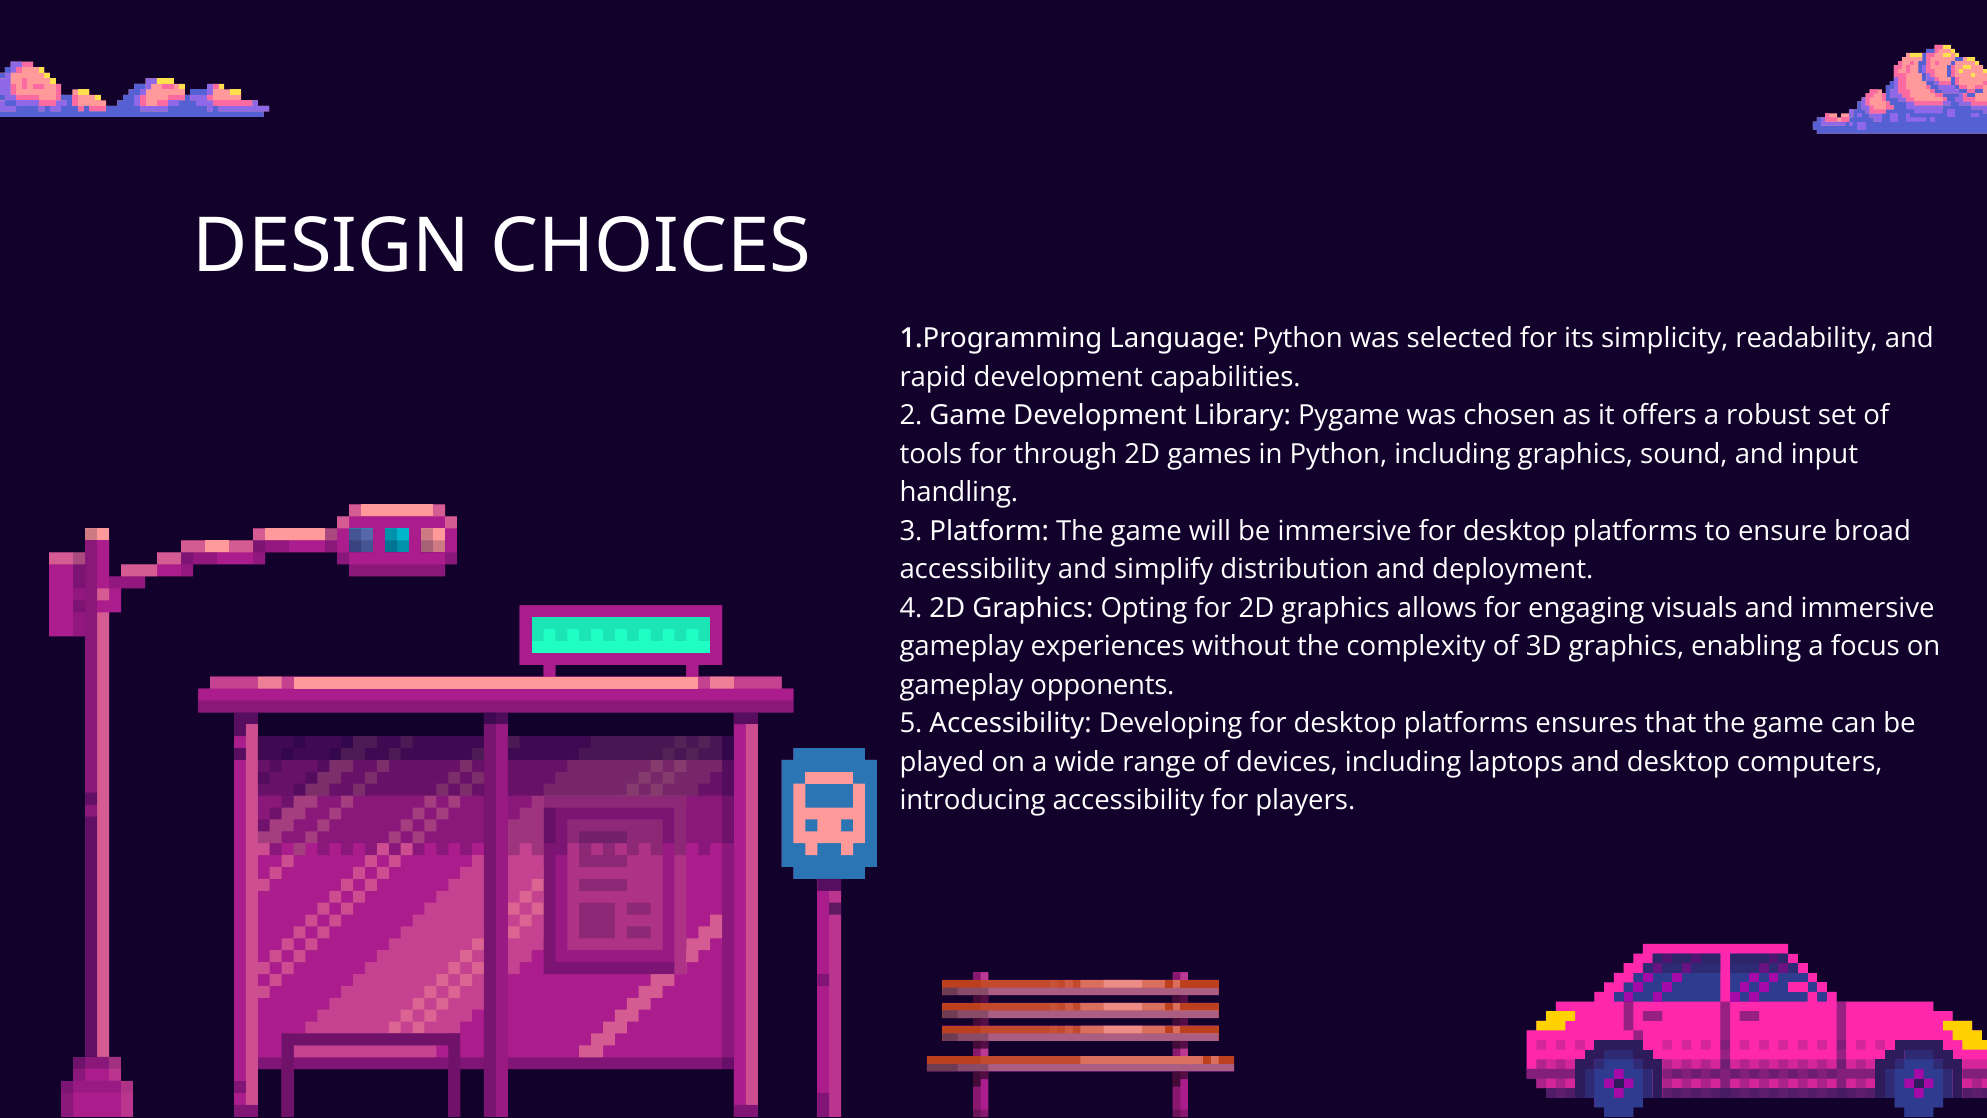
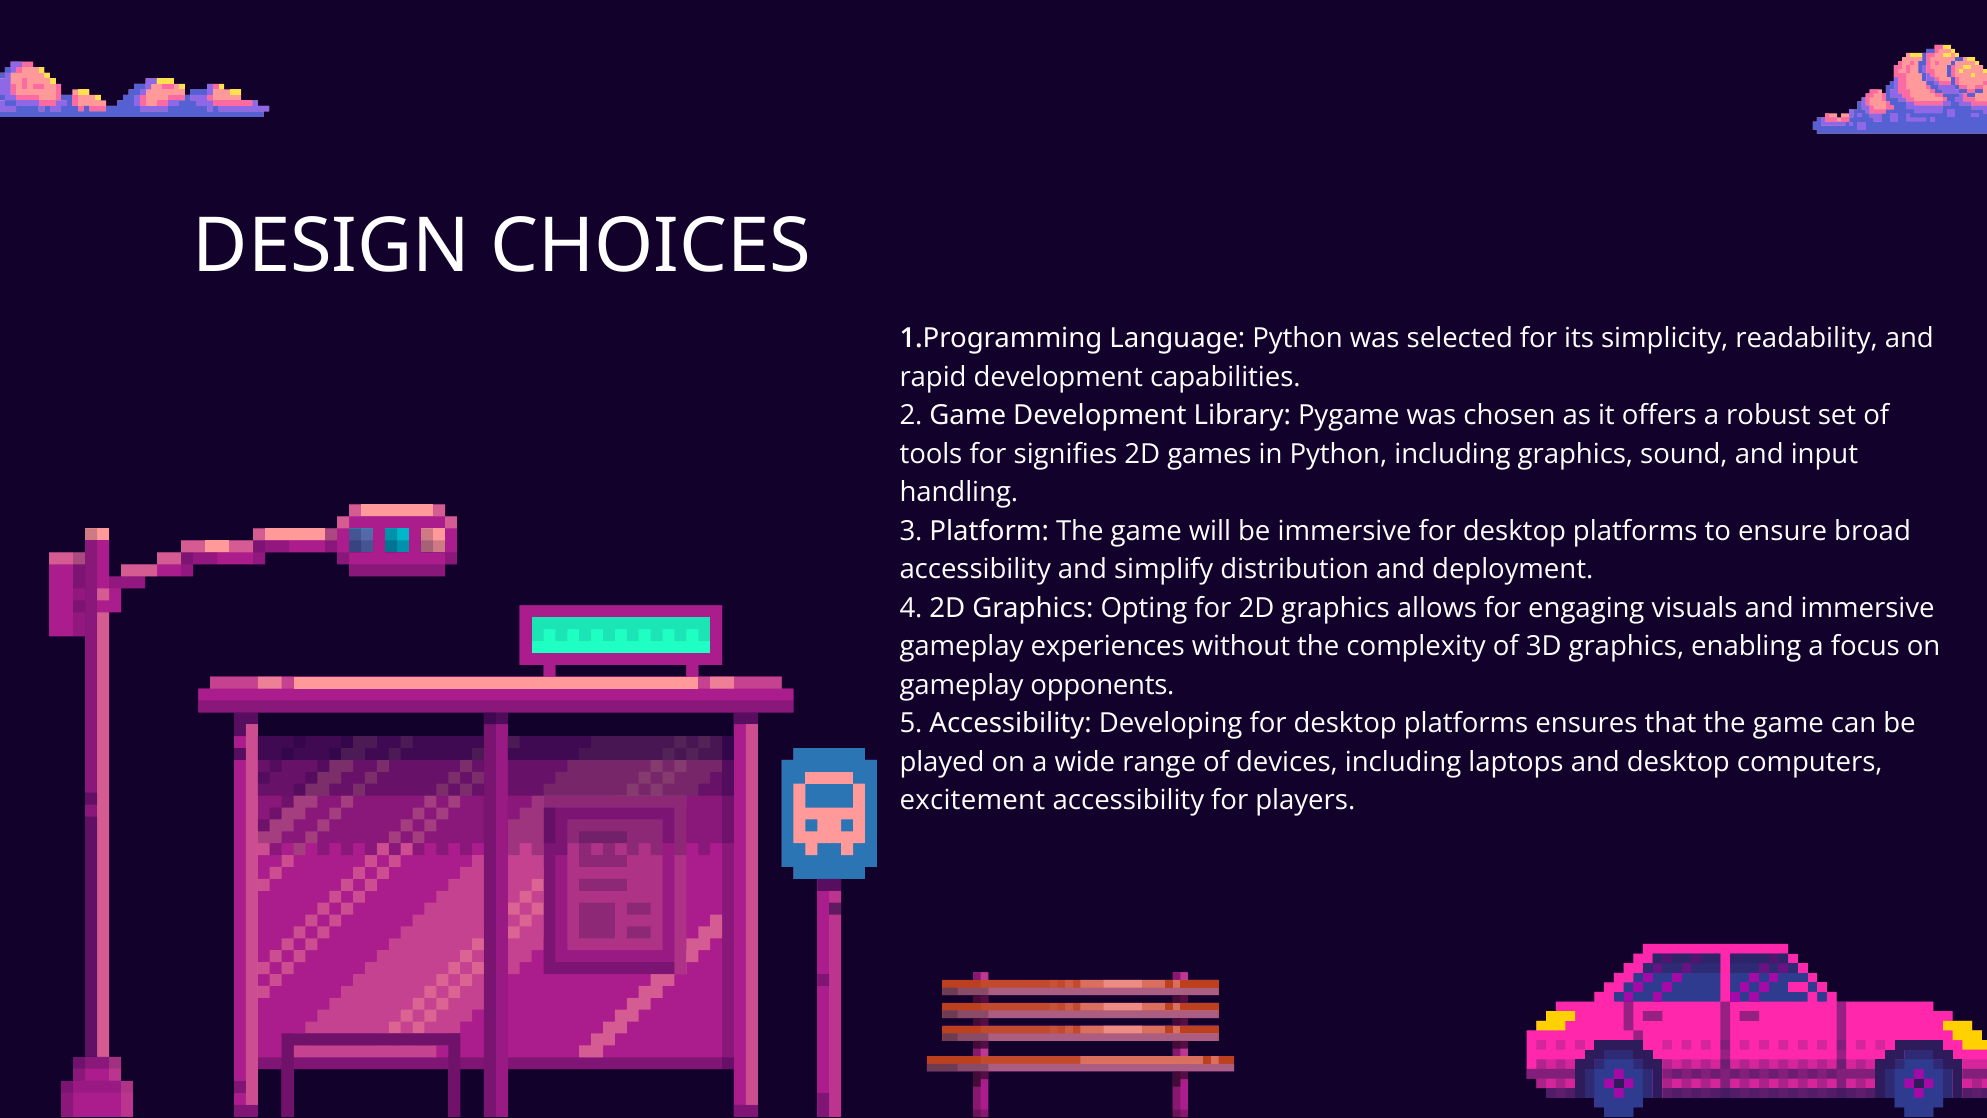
through: through -> signifies (1066, 454)
introducing: introducing -> excitement (972, 800)
